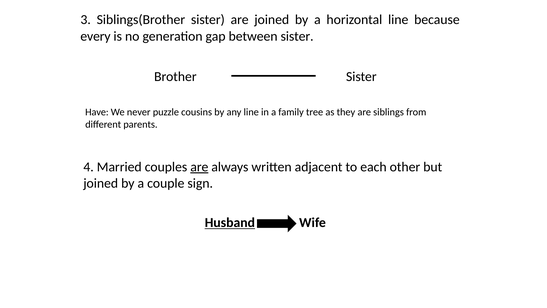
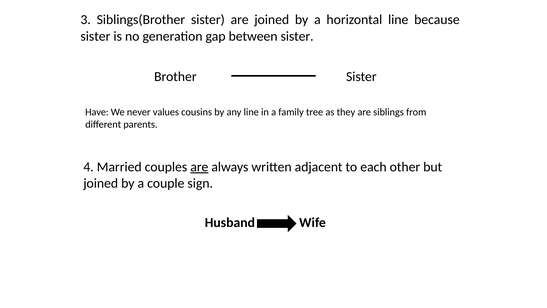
every: every -> sister (95, 36)
puzzle: puzzle -> values (166, 112)
Husband underline: present -> none (230, 222)
